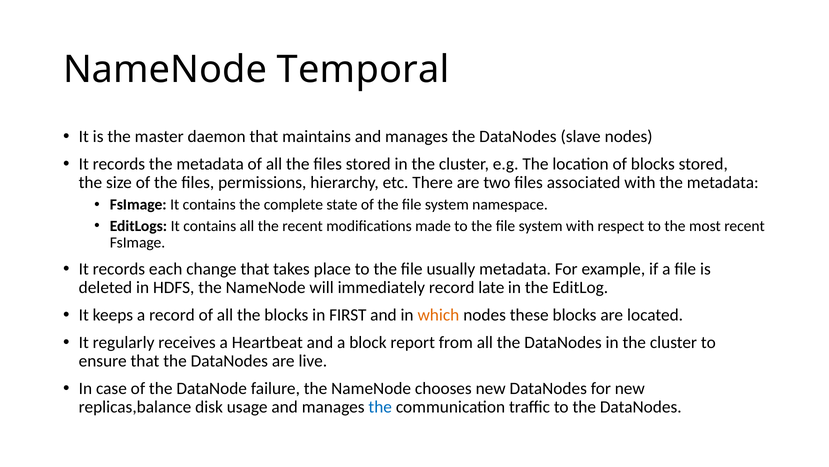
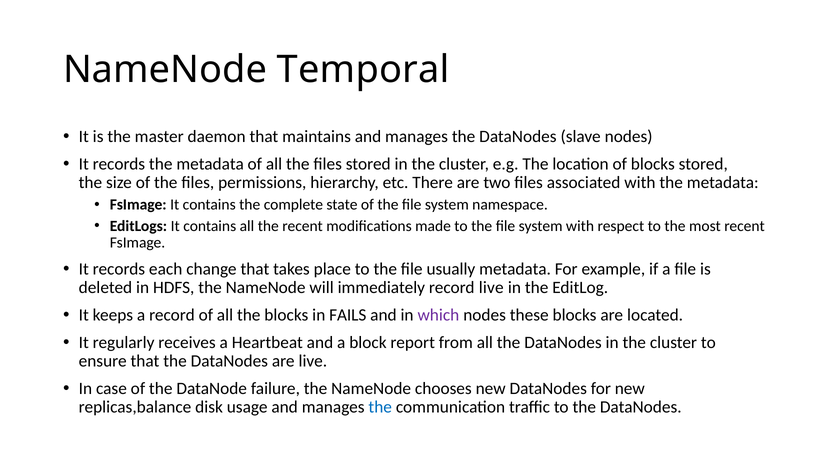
record late: late -> live (491, 287)
FIRST: FIRST -> FAILS (348, 315)
which colour: orange -> purple (438, 315)
